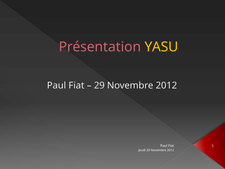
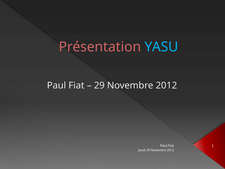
YASU colour: yellow -> light blue (161, 47)
